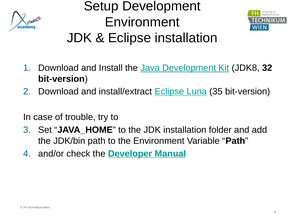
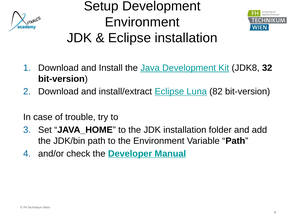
35: 35 -> 82 (216, 92)
